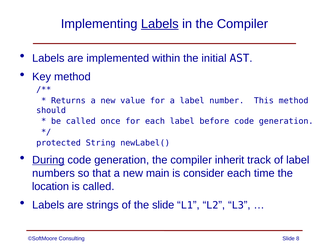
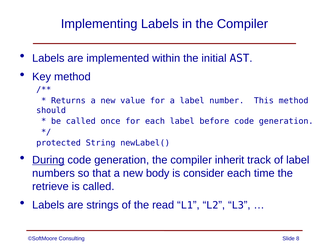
Labels underline: present -> none (160, 24)
main: main -> body (158, 173)
location: location -> retrieve (50, 186)
the slide: slide -> read (163, 205)
